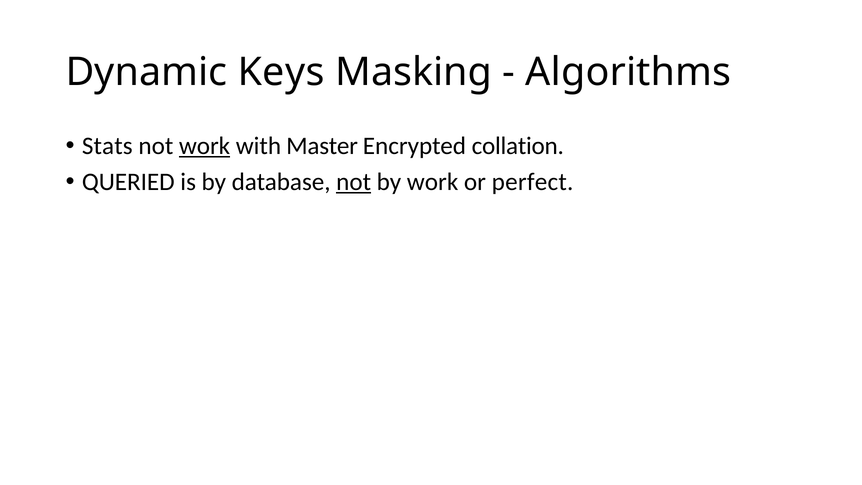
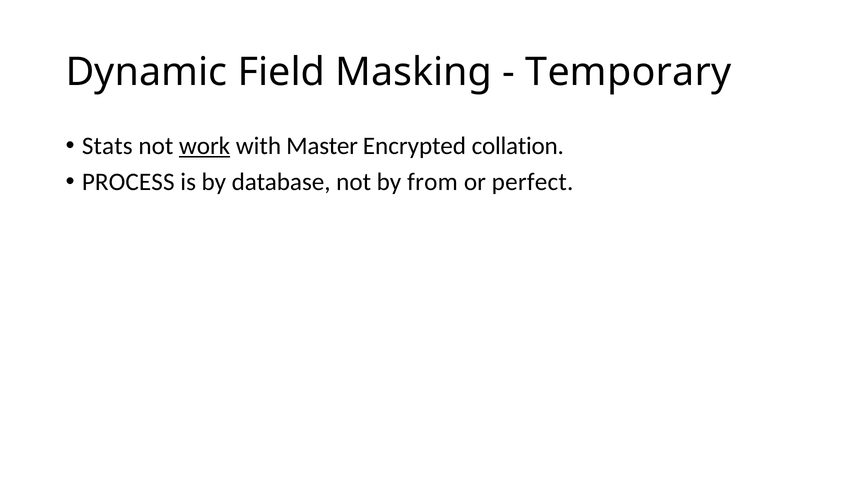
Keys: Keys -> Field (281, 72)
Algorithms: Algorithms -> Temporary (628, 72)
QUERIED: QUERIED -> PROCESS (128, 182)
not underline: present -> none (354, 182)
by work: work -> from (432, 182)
